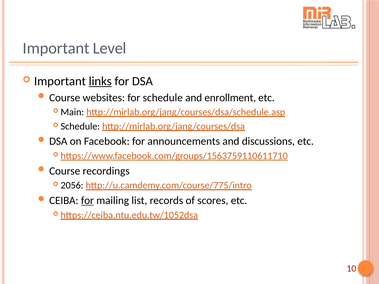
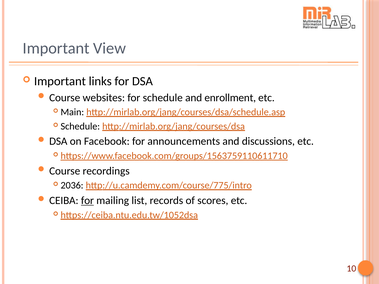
Level: Level -> View (110, 48)
links underline: present -> none (100, 81)
2056: 2056 -> 2036 (72, 186)
